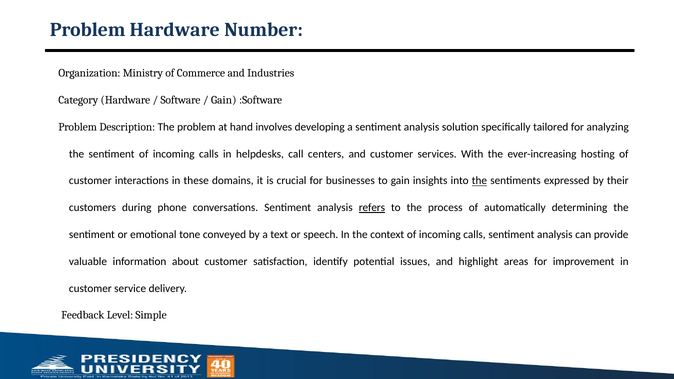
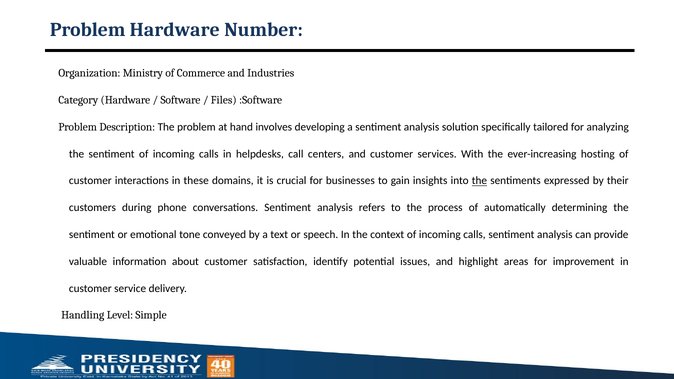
Gain: Gain -> Files (224, 100)
refers underline: present -> none (372, 208)
Feedback: Feedback -> Handling (83, 315)
